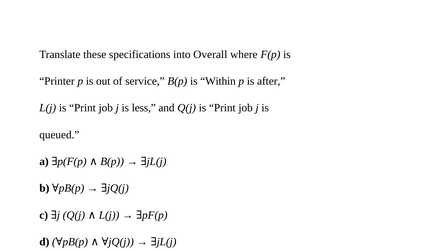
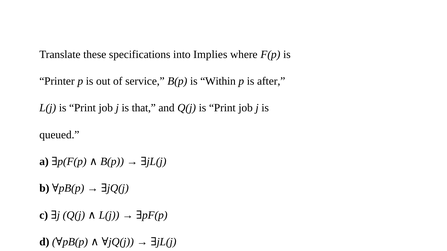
Overall: Overall -> Implies (210, 55)
less: less -> that (144, 108)
